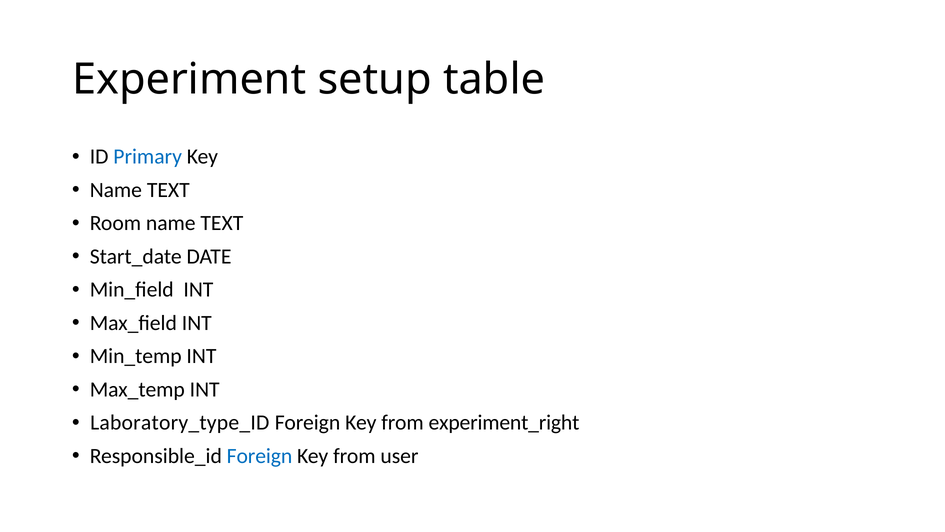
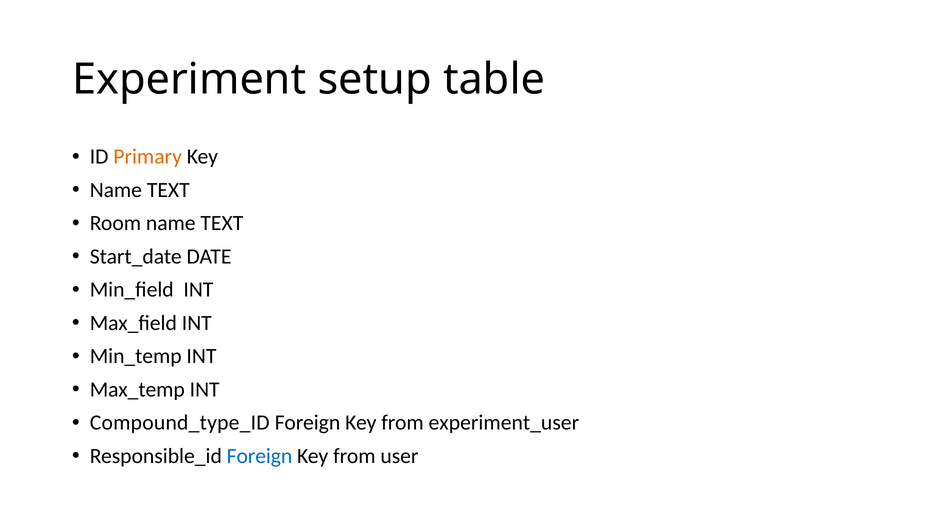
Primary colour: blue -> orange (148, 157)
Laboratory_type_ID: Laboratory_type_ID -> Compound_type_ID (180, 422)
experiment_right: experiment_right -> experiment_user (504, 422)
